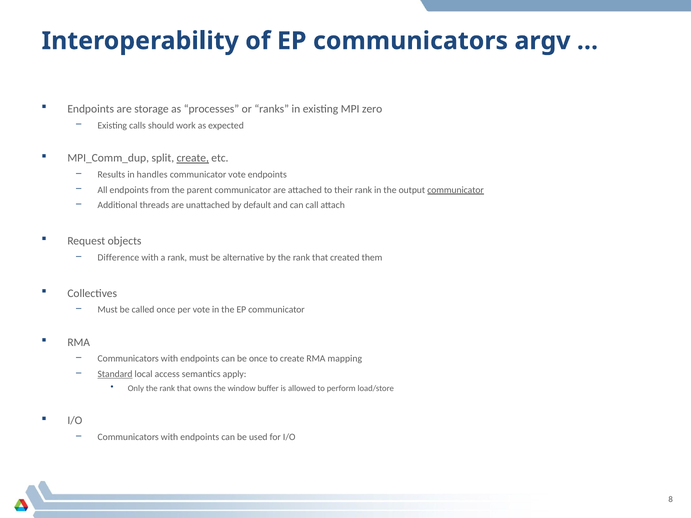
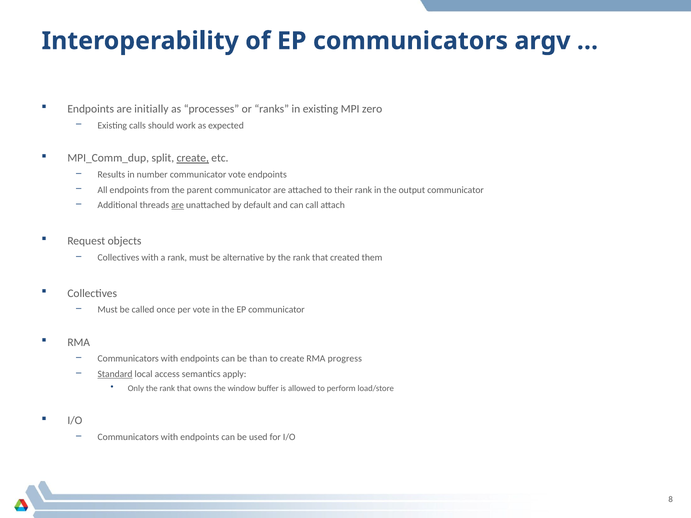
storage: storage -> initially (151, 109)
handles: handles -> number (152, 175)
communicator underline: present -> none (456, 190)
are underline: none -> present (178, 205)
Difference: Difference -> Collectives (118, 258)
be once: once -> than (258, 359)
mapping: mapping -> progress (345, 359)
